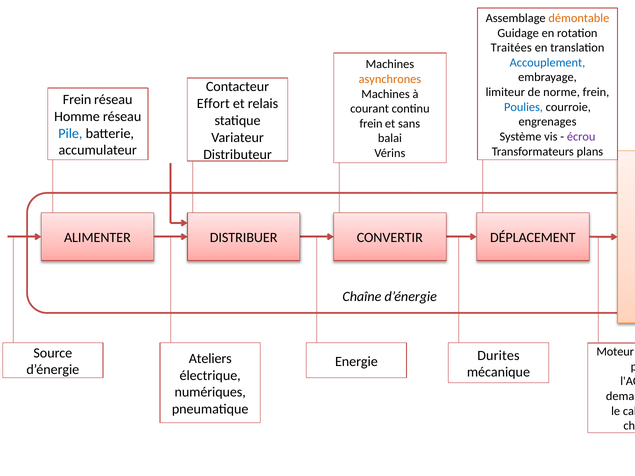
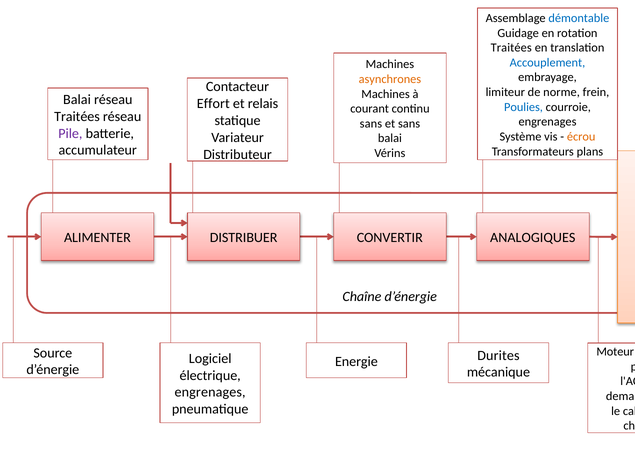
démontable colour: orange -> blue (579, 18)
Frein: Frein -> Balai (77, 100)
Homme: Homme -> Traitées (77, 116)
frein: frein -> sans (371, 124)
Pile colour: blue -> purple (70, 133)
écrou colour: purple -> orange (581, 137)
DÉPLACEMENT: DÉPLACEMENT -> ANALOGIQUES (533, 238)
Ateliers: Ateliers -> Logiciel (210, 359)
numériques: numériques -> engrenages (210, 393)
